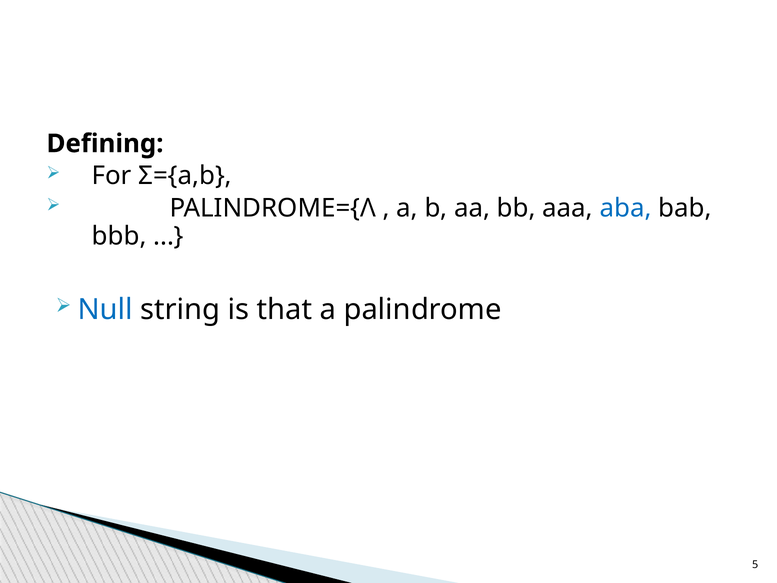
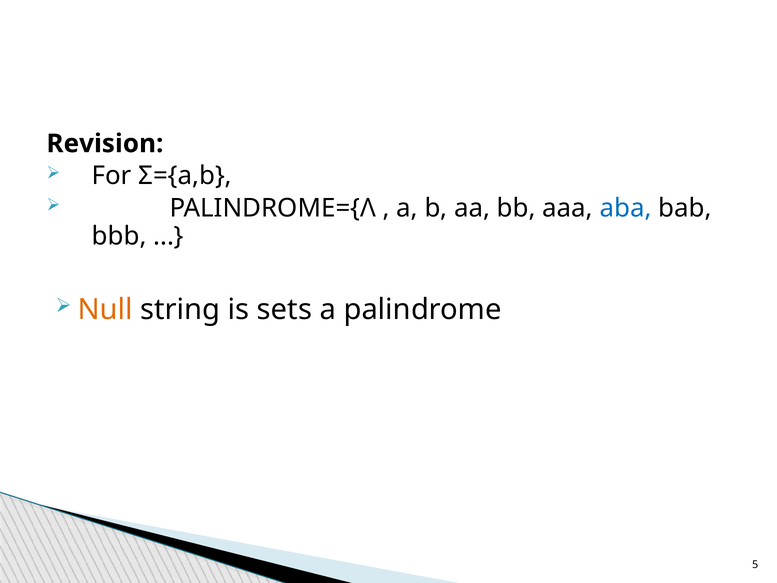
Defining: Defining -> Revision (105, 144)
Null colour: blue -> orange (105, 309)
that: that -> sets (284, 309)
